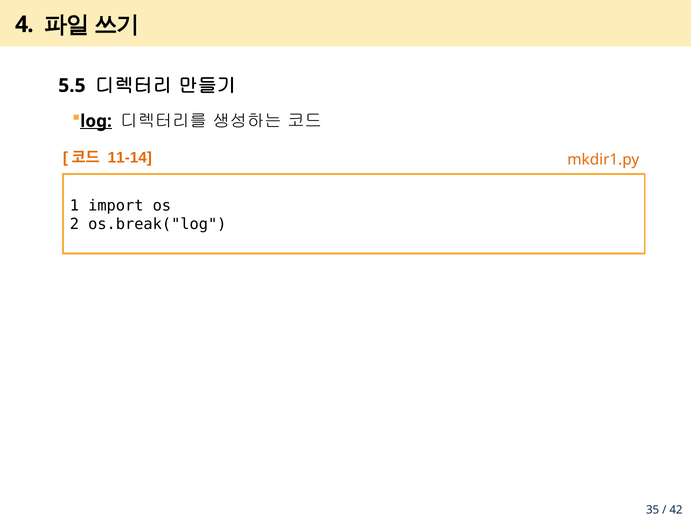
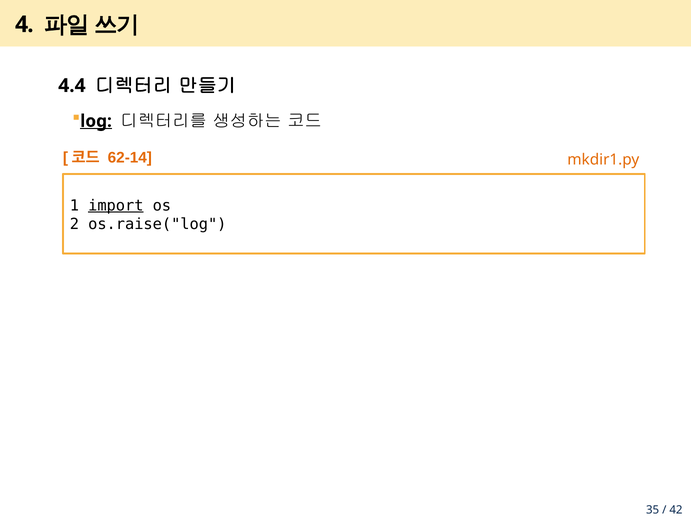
5.5: 5.5 -> 4.4 (72, 86)
11-14: 11-14 -> 62-14 (130, 158)
import underline: none -> present (116, 206)
os.break("log: os.break("log -> os.raise("log (157, 224)
